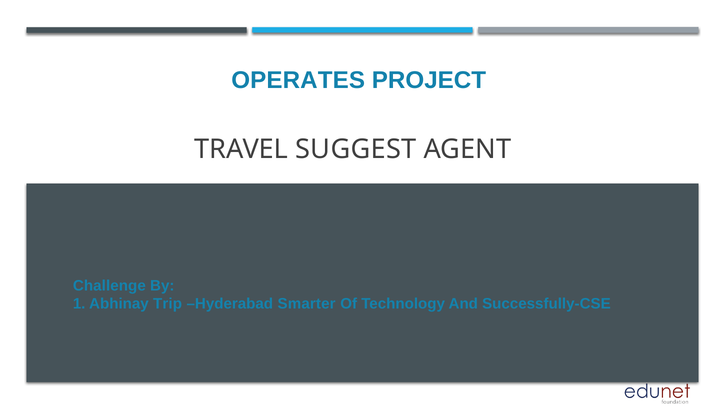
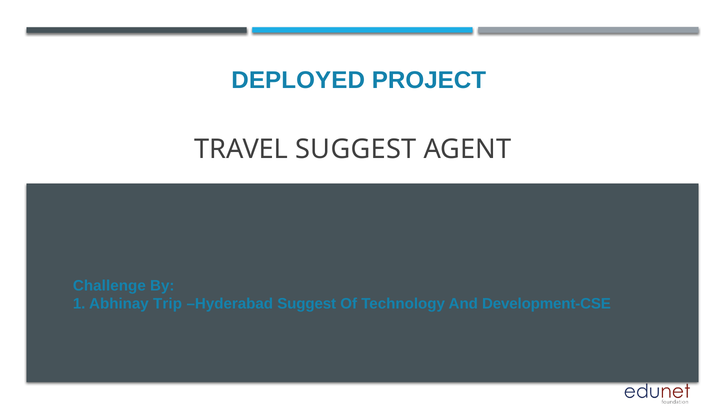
OPERATES: OPERATES -> DEPLOYED (298, 80)
Hyderabad Smarter: Smarter -> Suggest (307, 304)
Successfully-CSE: Successfully-CSE -> Development-CSE (547, 304)
